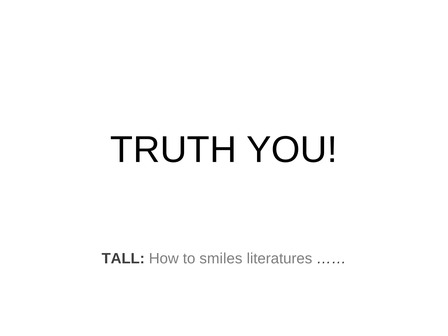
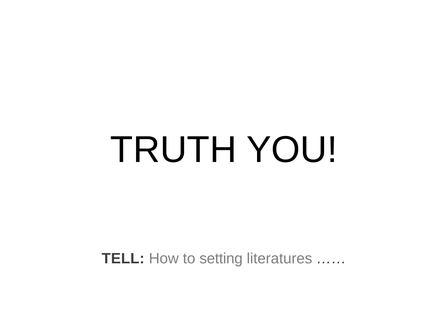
TALL: TALL -> TELL (123, 259)
smiles: smiles -> setting (221, 259)
